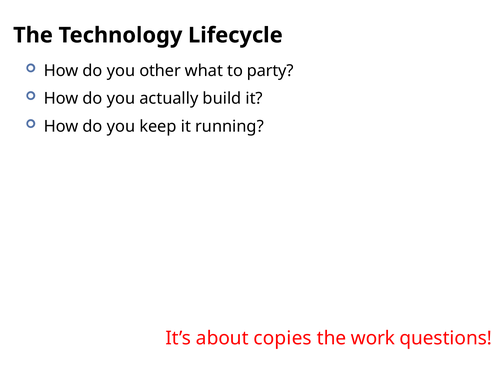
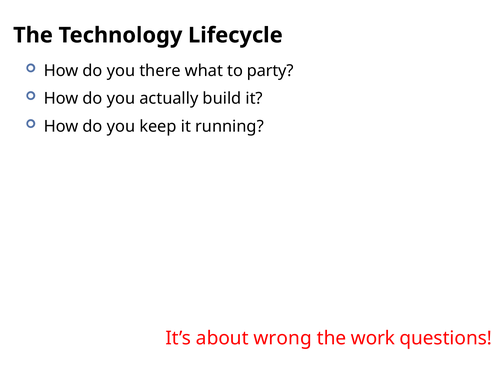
other: other -> there (160, 71)
copies: copies -> wrong (283, 338)
